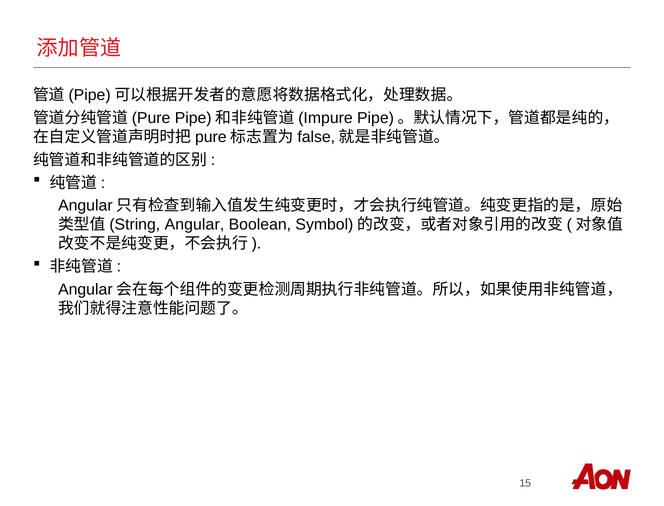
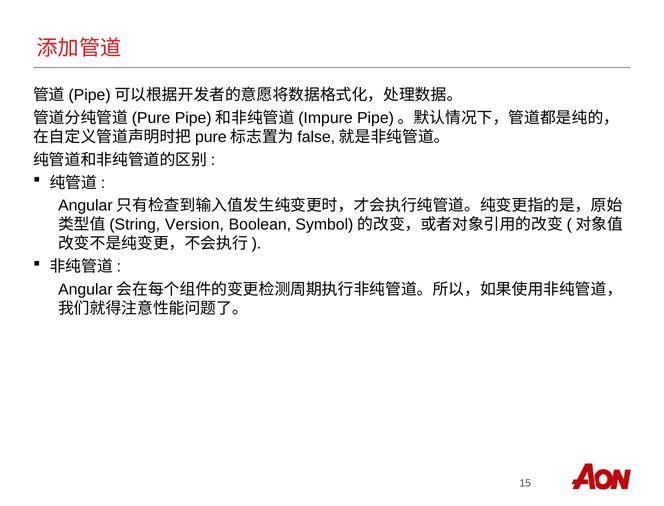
Angular: Angular -> Version (194, 225)
